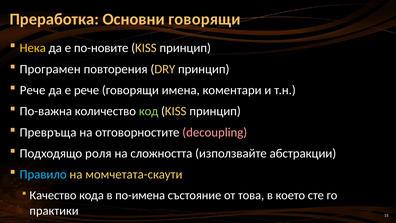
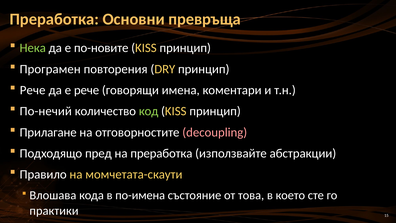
Основни говорящи: говорящи -> превръща (205, 19)
Нека colour: yellow -> light green (33, 48)
По-важна: По-важна -> По-нечий (46, 111)
Превръща: Превръща -> Прилагане (48, 132)
роля: роля -> пред (98, 153)
на сложността: сложността -> преработка (161, 153)
Правило colour: light blue -> white (43, 174)
Качество: Качество -> Влошава (53, 195)
